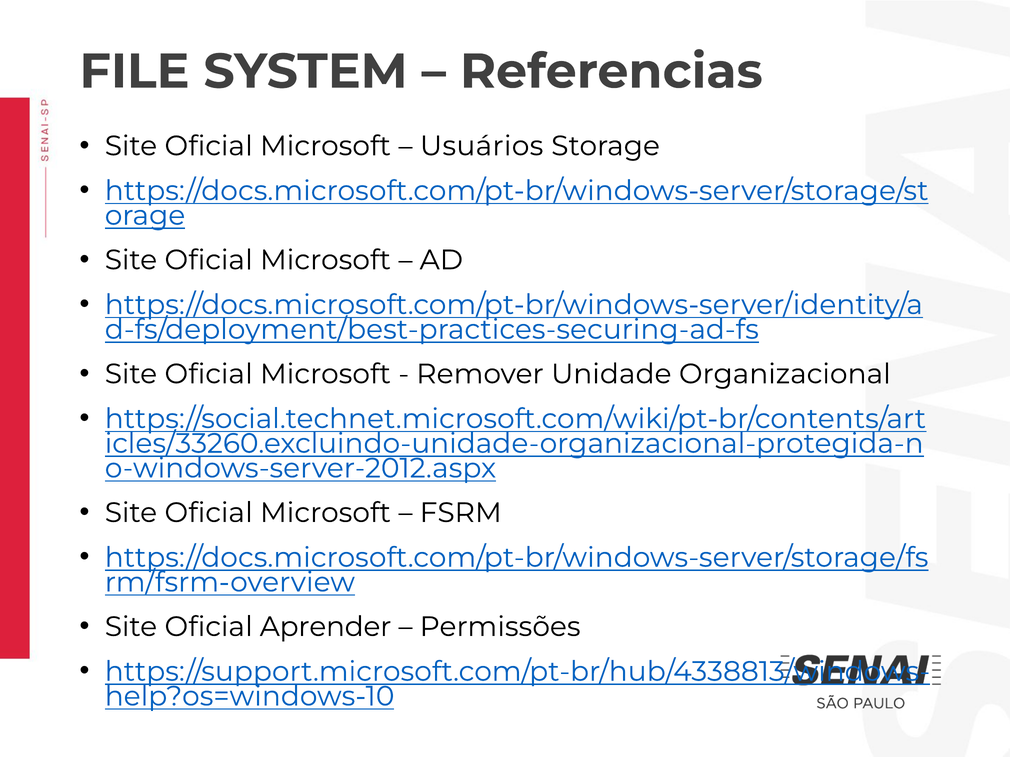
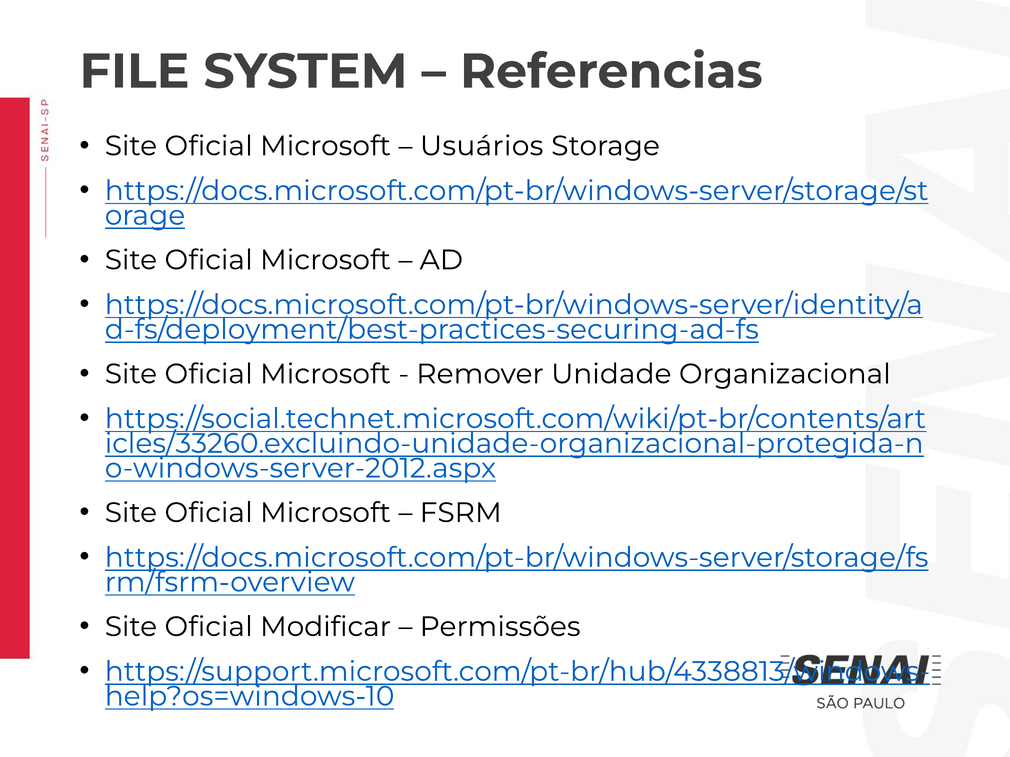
Aprender: Aprender -> Modificar (325, 627)
